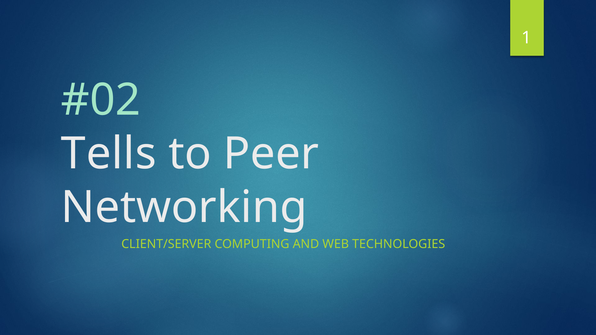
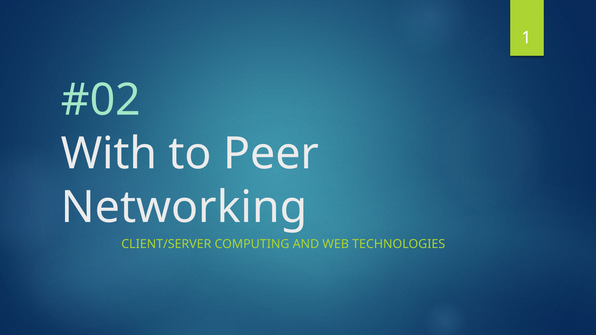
Tells: Tells -> With (109, 154)
